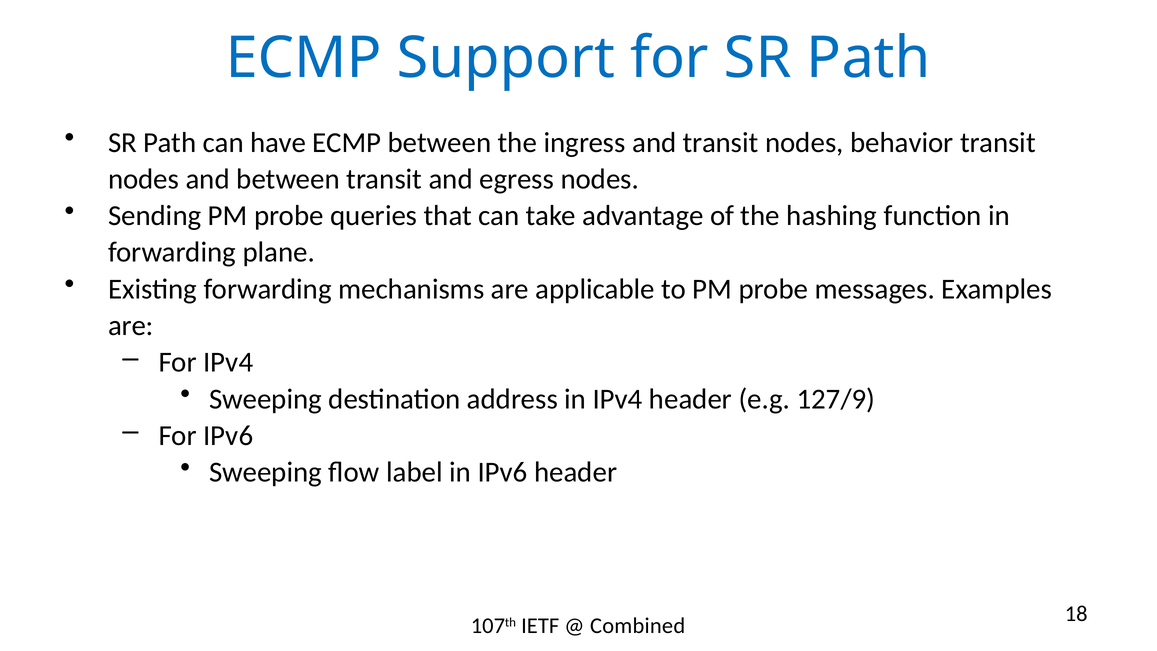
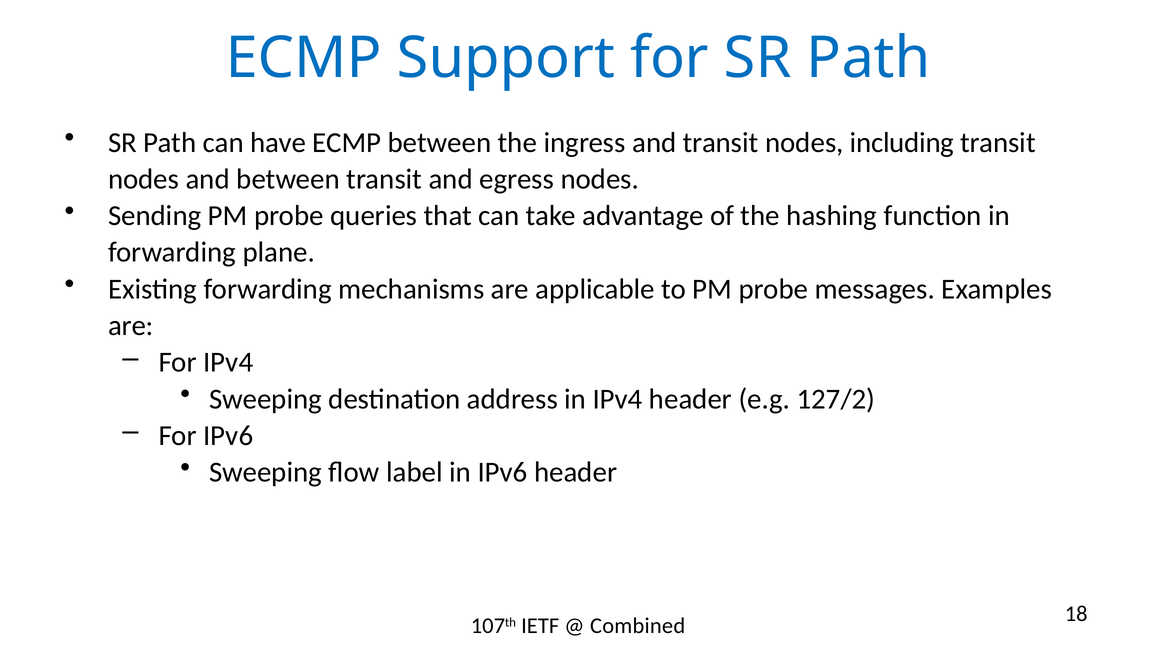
behavior: behavior -> including (902, 143)
127/9: 127/9 -> 127/2 (836, 399)
